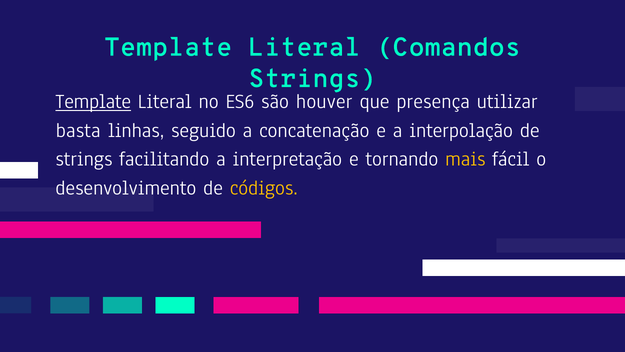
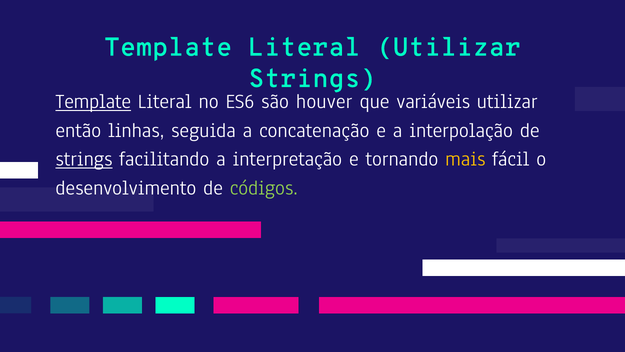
Literal Comandos: Comandos -> Utilizar (449, 47)
presença: presença -> variáveis (433, 101)
basta: basta -> então (78, 130)
seguido: seguido -> seguida (203, 130)
strings underline: none -> present (84, 159)
códigos colour: yellow -> light green (264, 188)
